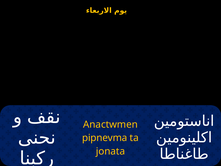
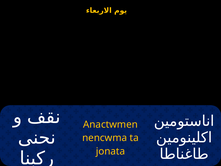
pipnevma: pipnevma -> nencwma (105, 138)
